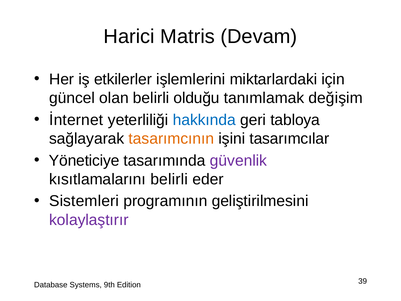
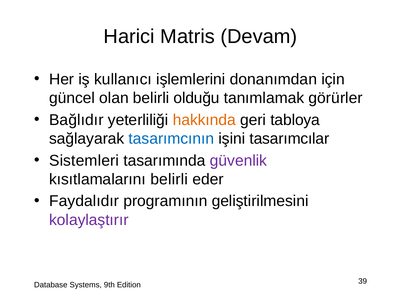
etkilerler: etkilerler -> kullanıcı (123, 79)
miktarlardaki: miktarlardaki -> donanımdan (273, 79)
değişim: değişim -> görürler (336, 98)
İnternet: İnternet -> Bağlıdır (76, 120)
hakkında colour: blue -> orange (204, 120)
tasarımcının colour: orange -> blue (171, 139)
Yöneticiye: Yöneticiye -> Sistemleri (84, 160)
Sistemleri: Sistemleri -> Faydalıdır (84, 201)
